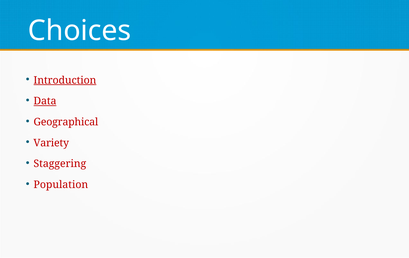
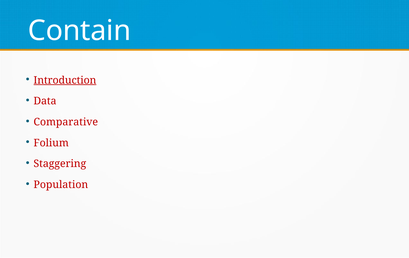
Choices: Choices -> Contain (80, 31)
Data underline: present -> none (45, 101)
Geographical: Geographical -> Comparative (66, 122)
Variety: Variety -> Folium (51, 143)
